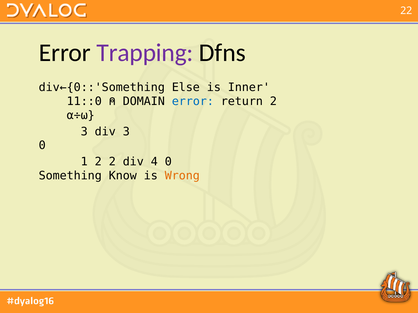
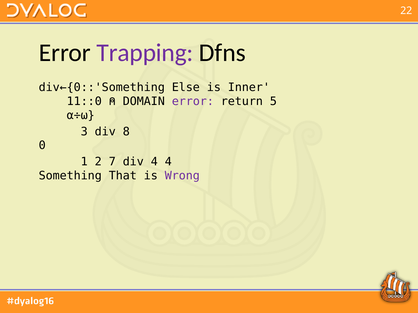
error colour: blue -> purple (193, 102)
return 2: 2 -> 5 (273, 102)
div 3: 3 -> 8 (126, 132)
2 2: 2 -> 7 (112, 162)
4 0: 0 -> 4 (168, 162)
Know: Know -> That (123, 176)
Wrong colour: orange -> purple (182, 176)
